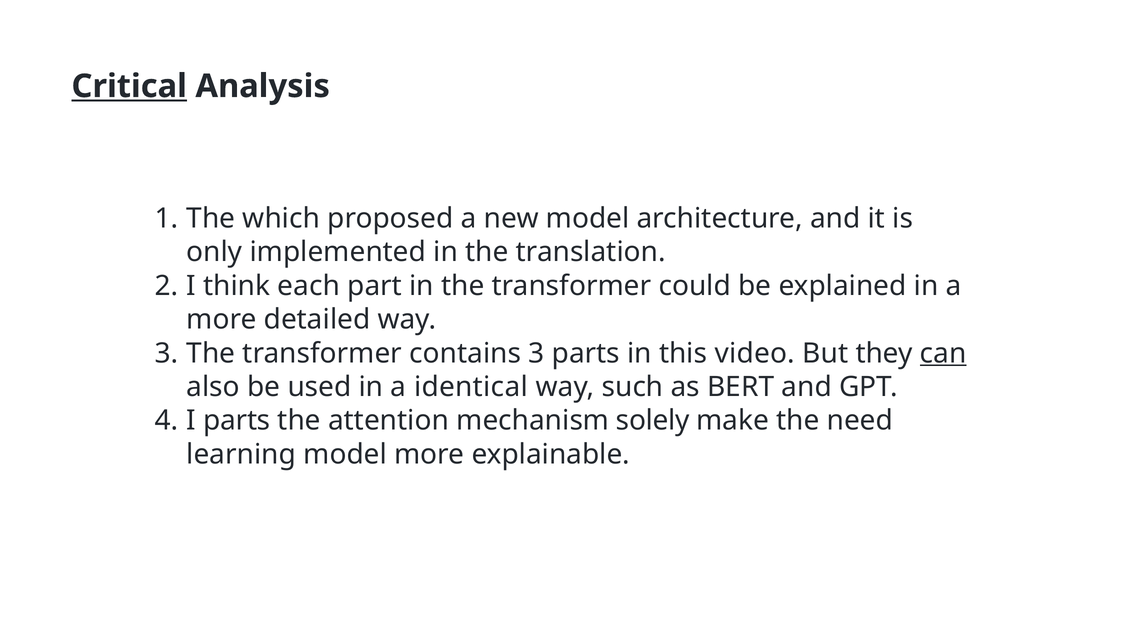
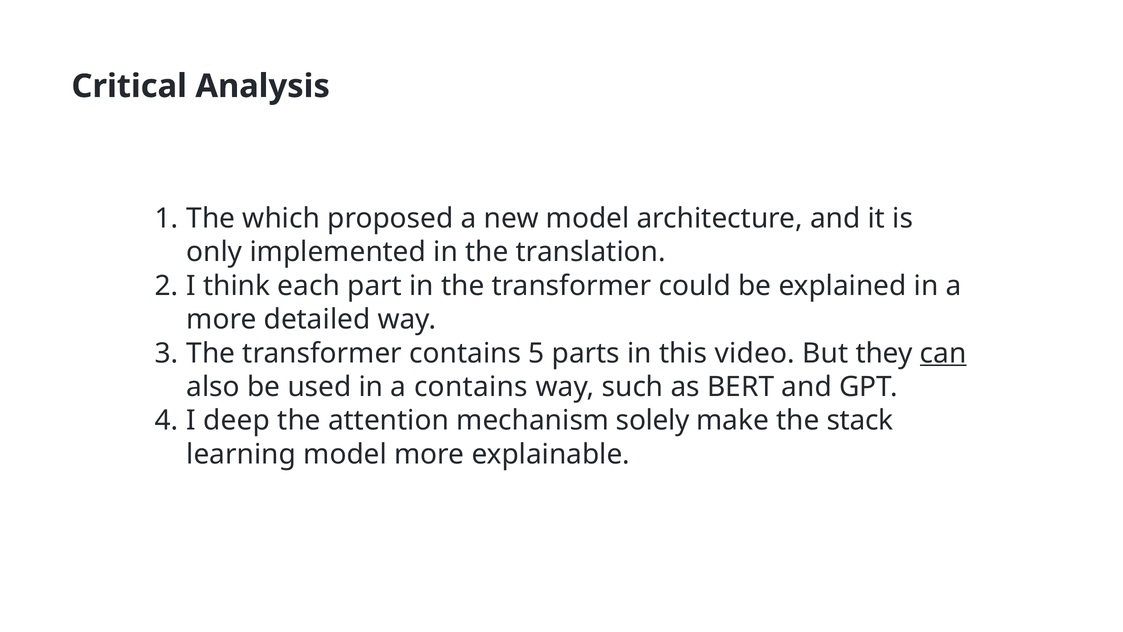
Critical underline: present -> none (129, 86)
contains 3: 3 -> 5 (536, 353)
a identical: identical -> contains (471, 387)
I parts: parts -> deep (237, 420)
need: need -> stack (860, 420)
